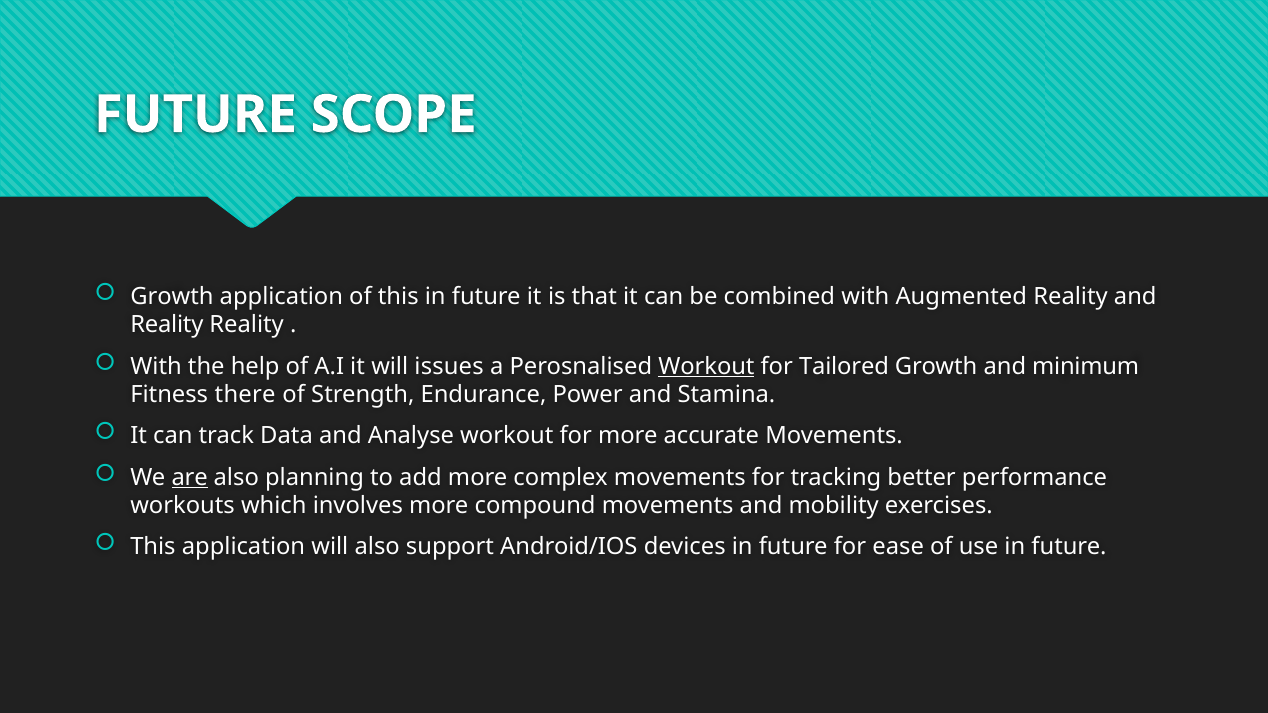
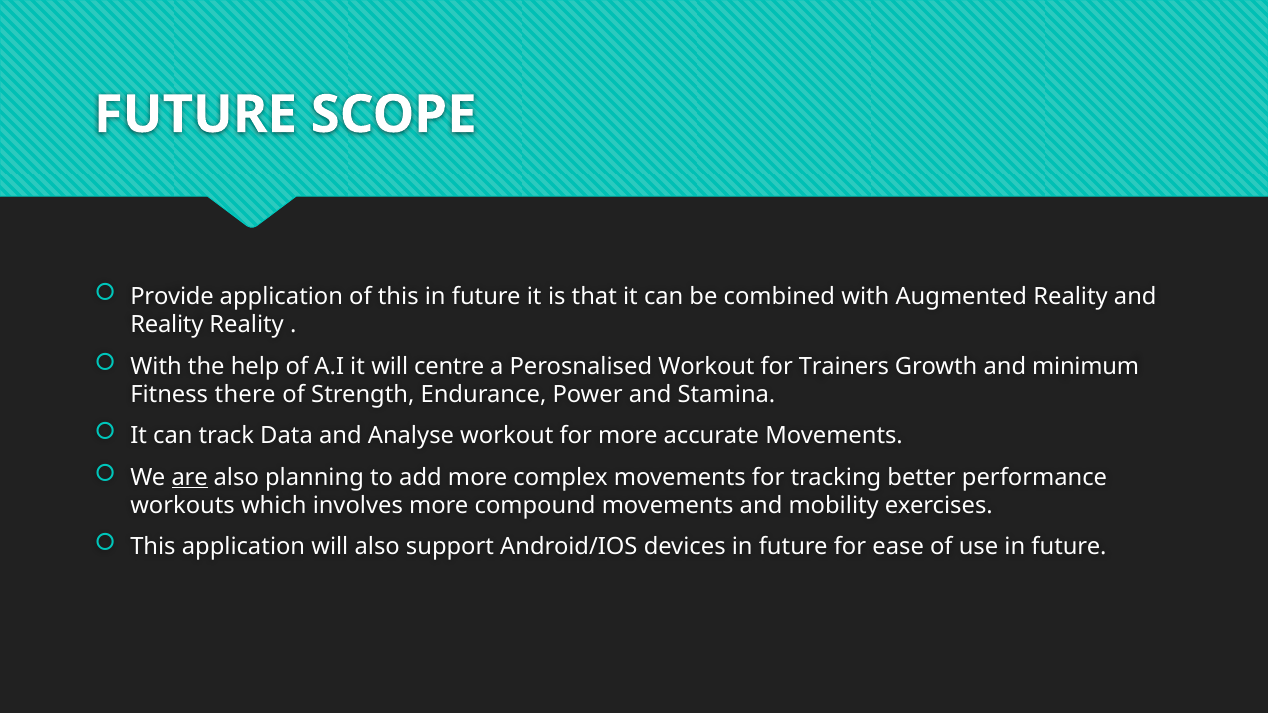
Growth: Growth -> Provide (172, 297)
issues: issues -> centre (449, 366)
Workout underline: present -> none (706, 366)
Tailored: Tailored -> Trainers (844, 366)
